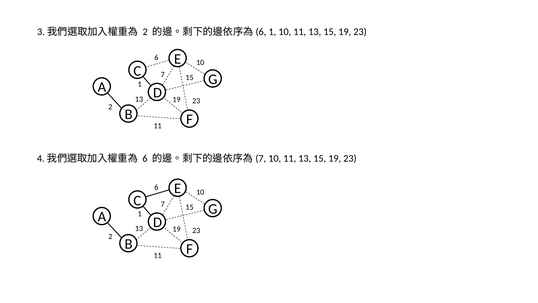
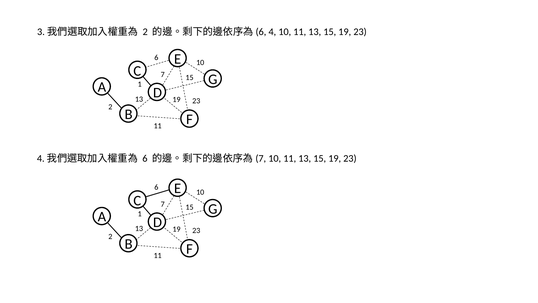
1: 1 -> 4 (272, 32)
